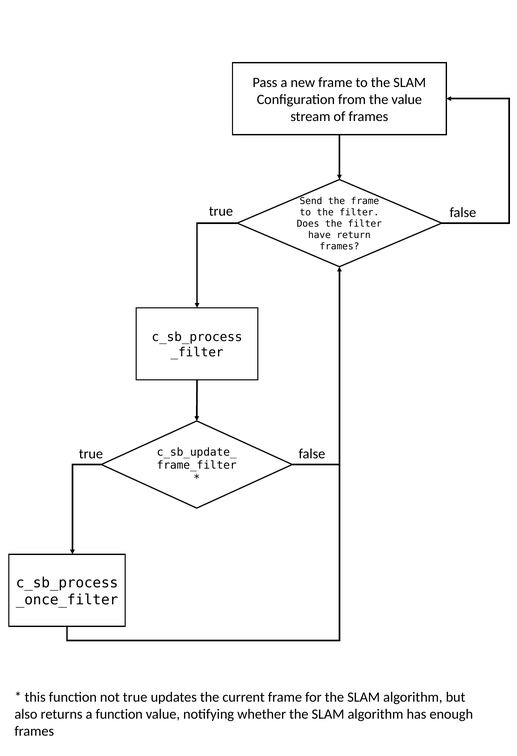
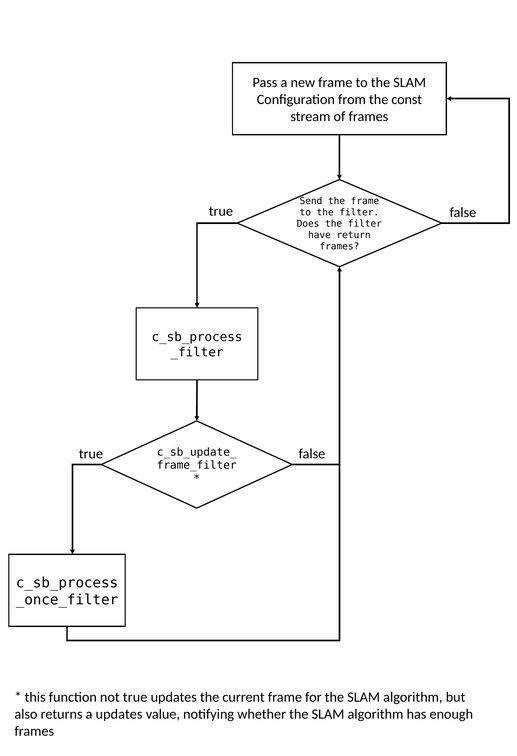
the value: value -> const (407, 100)
a function: function -> updates (119, 715)
